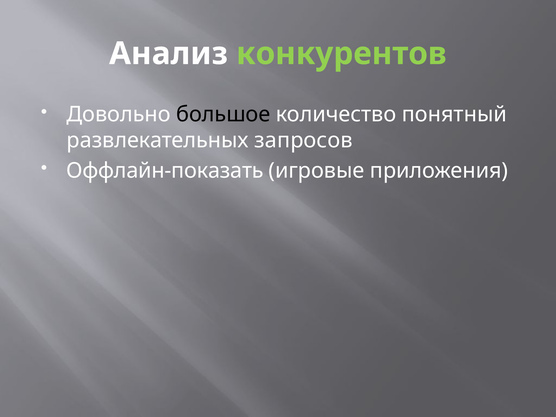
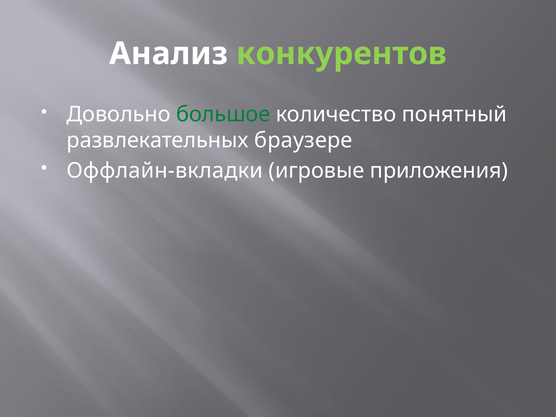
большое colour: black -> green (223, 115)
запросов: запросов -> браузере (303, 140)
Оффлайн-показать: Оффлайн-показать -> Оффлайн-вкладки (165, 171)
